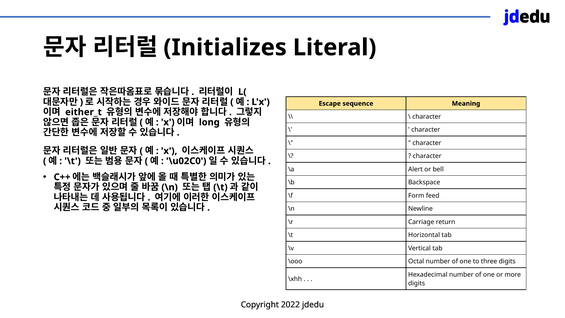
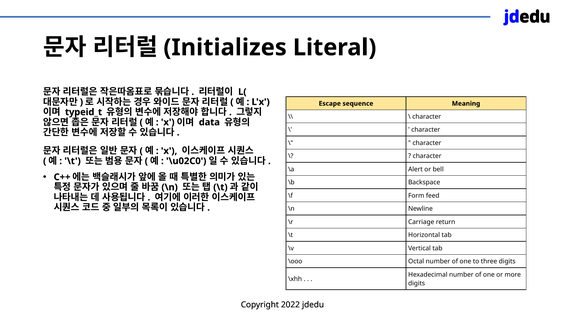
either_t: either_t -> typeid_t (84, 112)
long: long -> data (209, 122)
